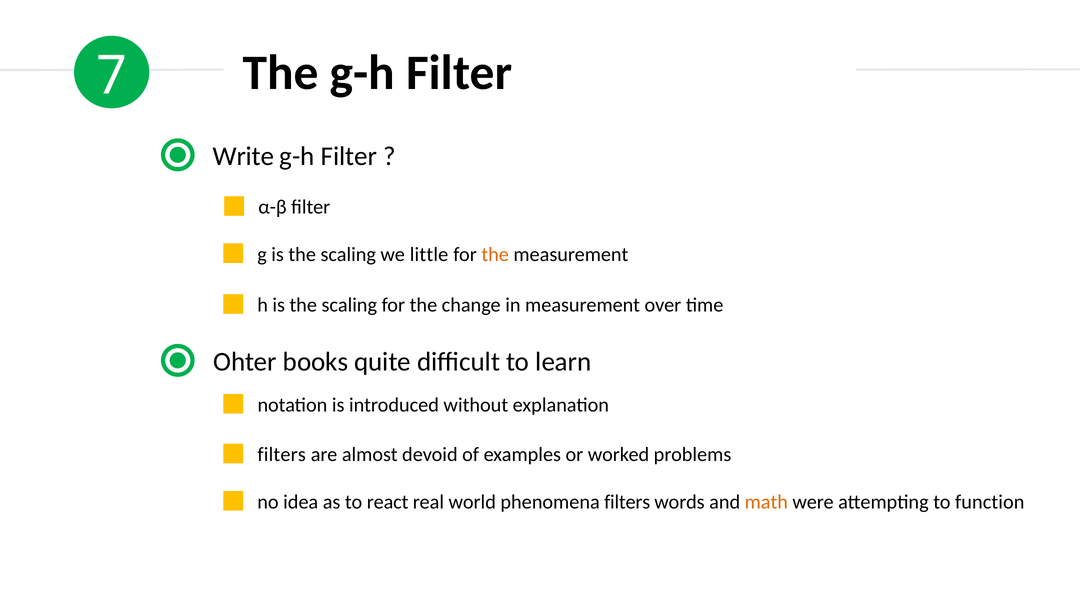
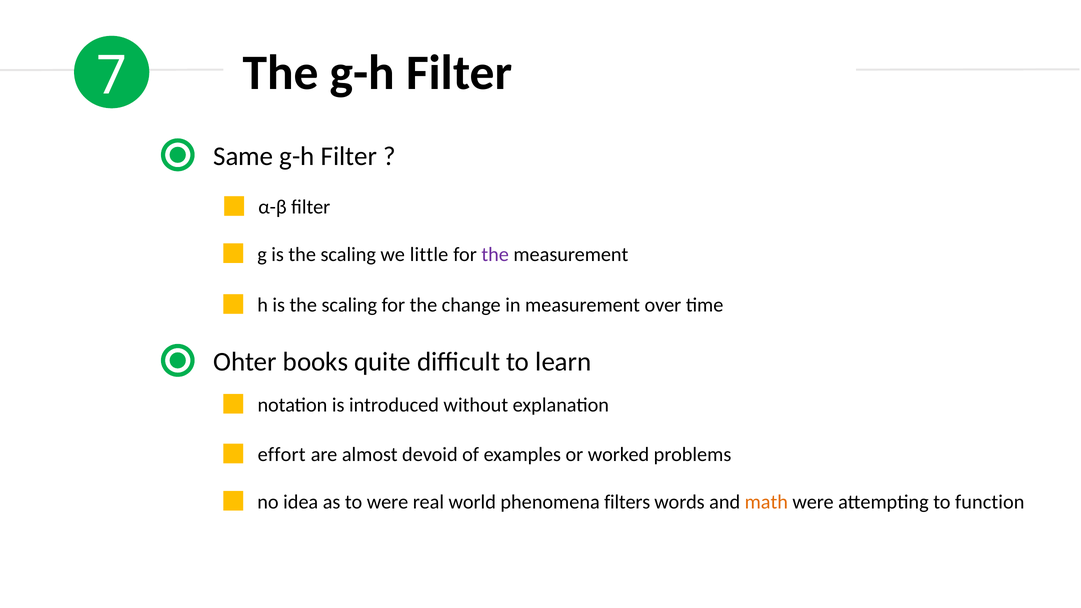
Write: Write -> Same (243, 157)
the colour: orange -> purple (495, 254)
filters: filters -> effort (282, 455)
to react: react -> were (388, 502)
